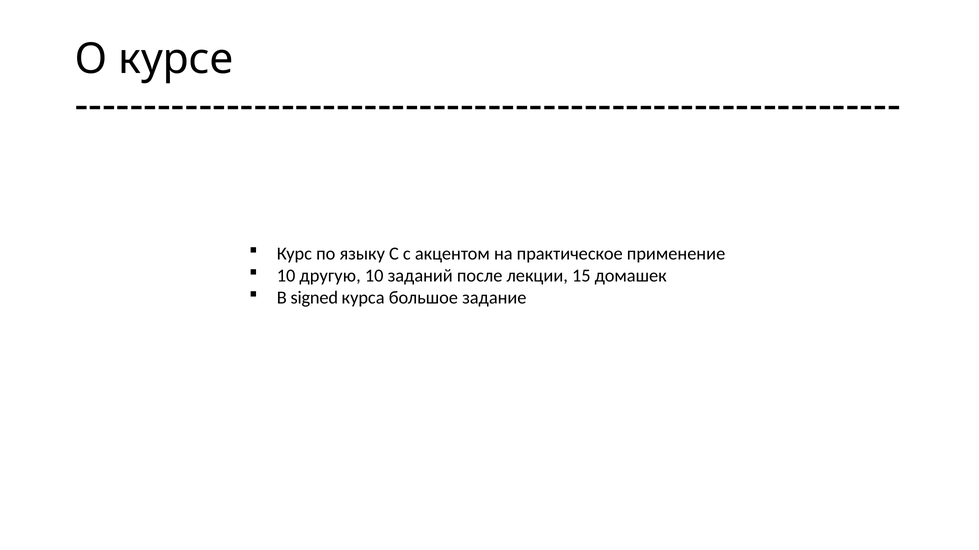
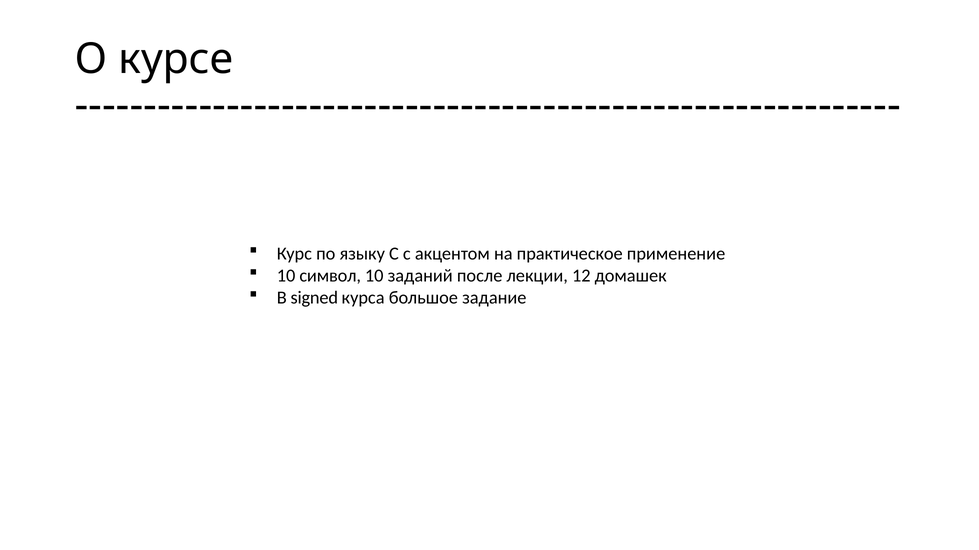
другую: другую -> символ (330, 276)
15: 15 -> 12 (581, 276)
